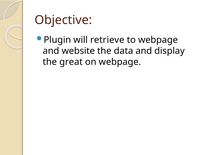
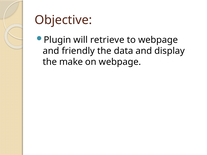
website: website -> friendly (78, 51)
great: great -> make (71, 62)
